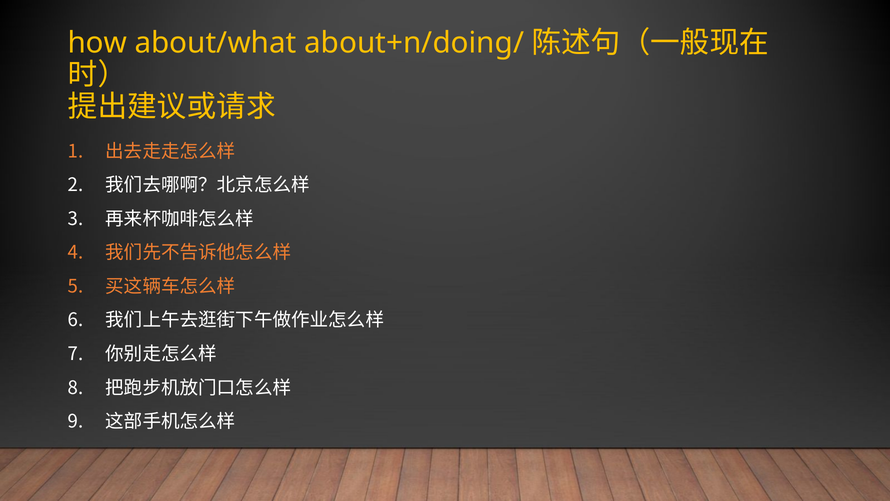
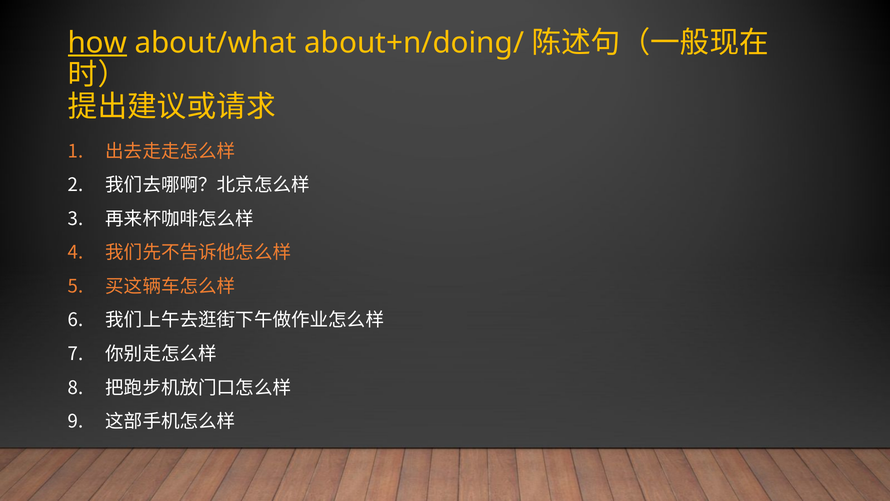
how underline: none -> present (97, 43)
